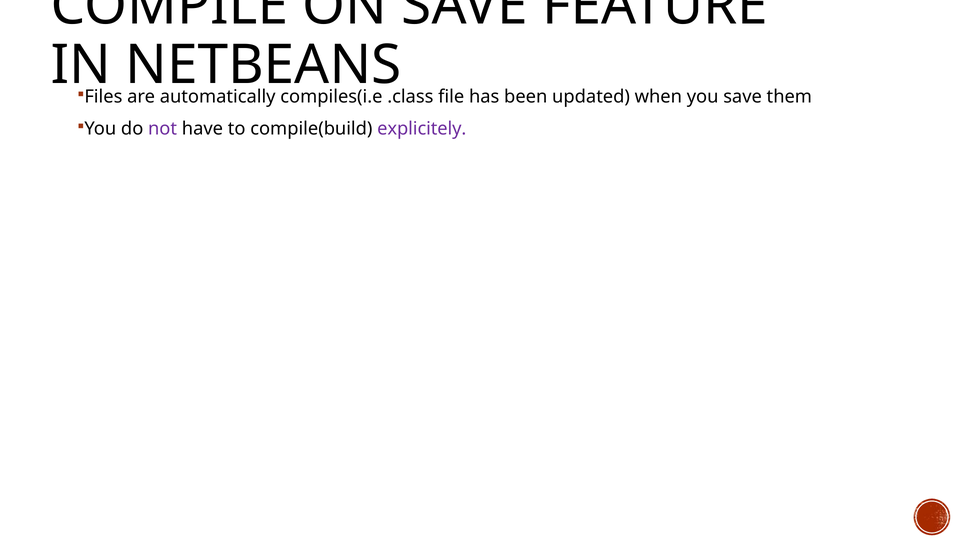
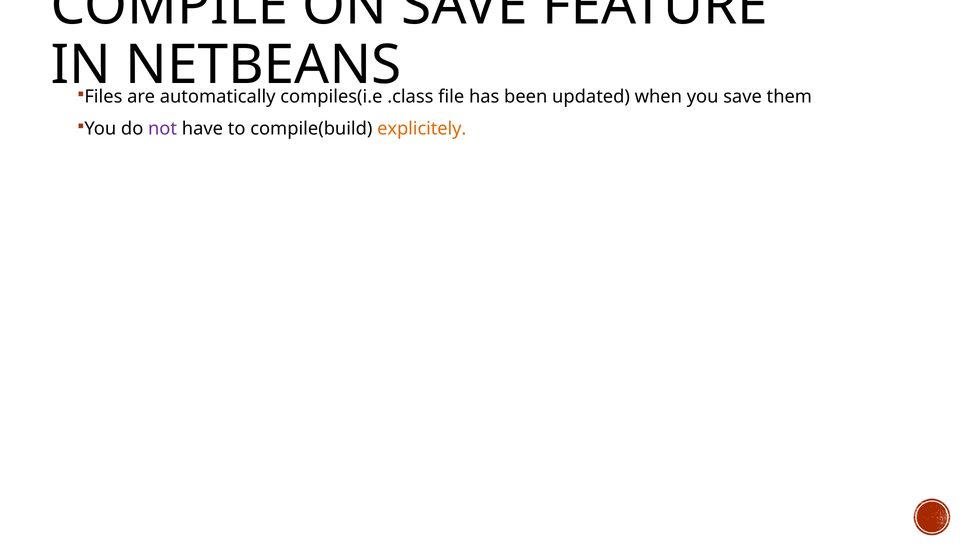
explicitely colour: purple -> orange (422, 129)
